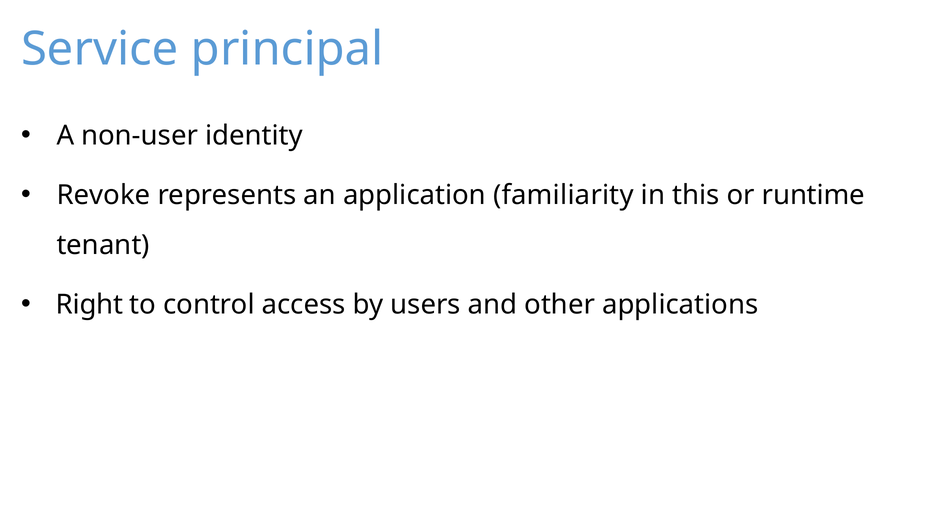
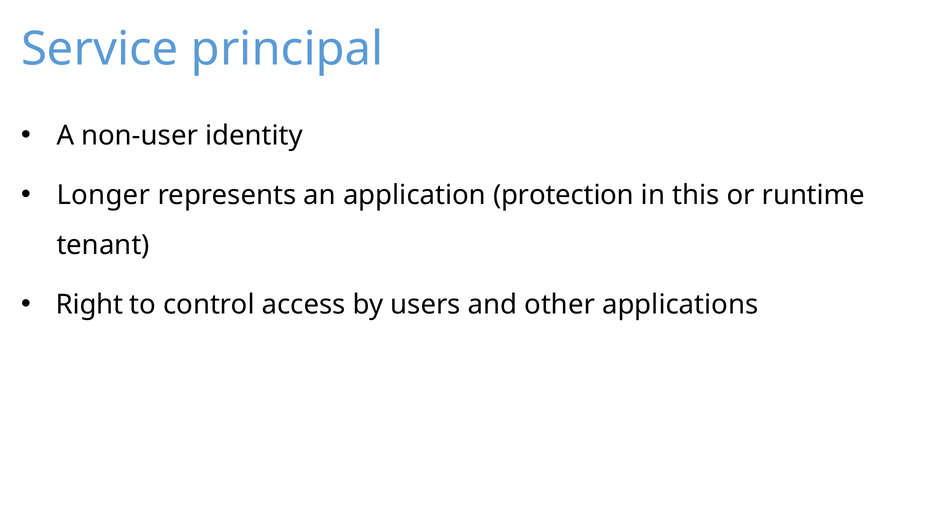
Revoke: Revoke -> Longer (103, 195)
familiarity: familiarity -> protection (564, 195)
